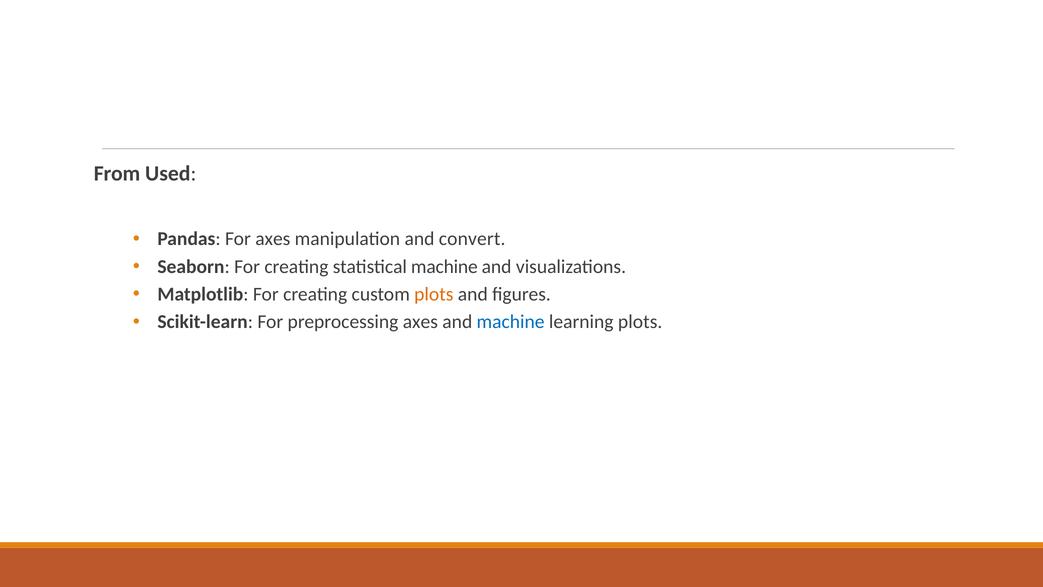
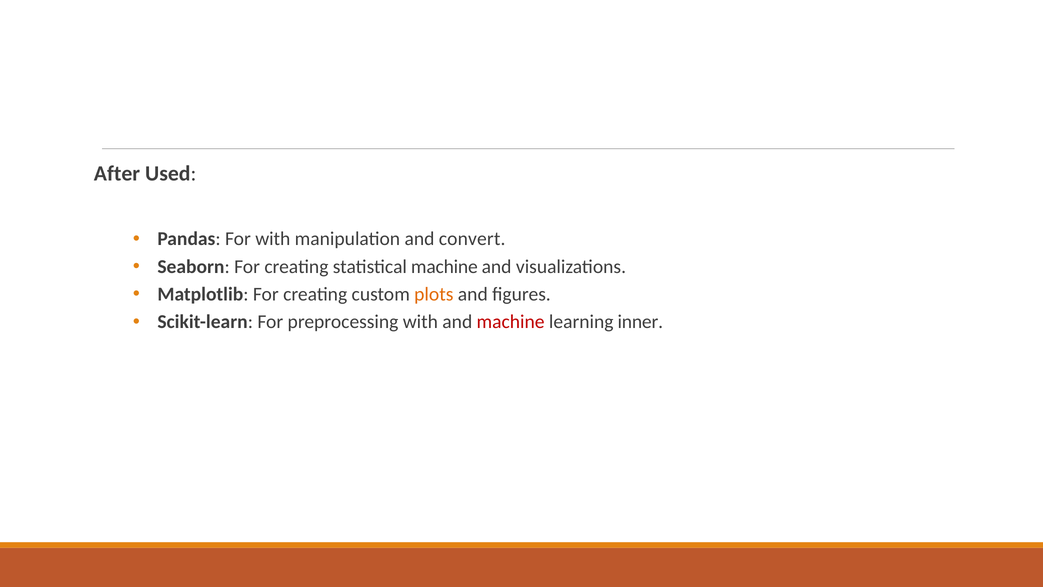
From: From -> After (117, 173)
For axes: axes -> with (273, 239)
preprocessing axes: axes -> with (420, 322)
machine colour: blue -> red (511, 322)
learning plots: plots -> inner (640, 322)
